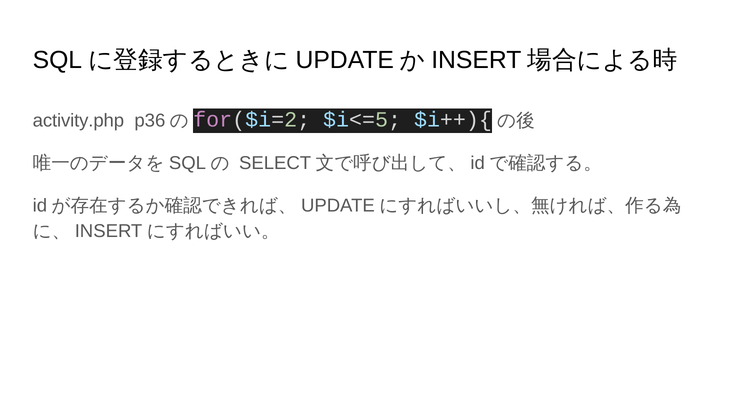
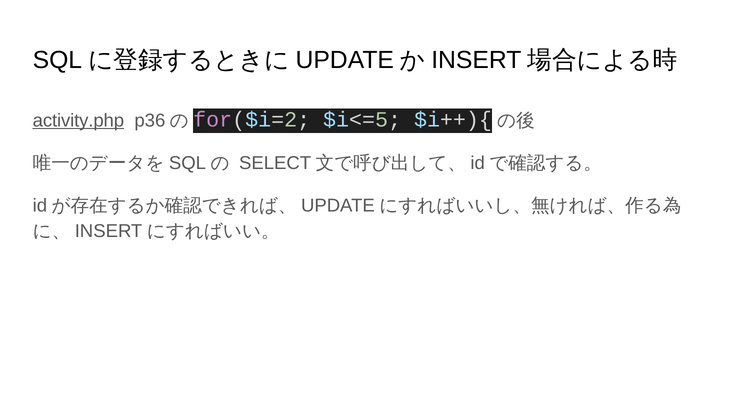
activity.php underline: none -> present (78, 120)
